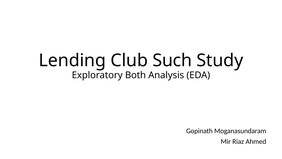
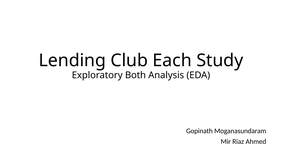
Such: Such -> Each (172, 60)
